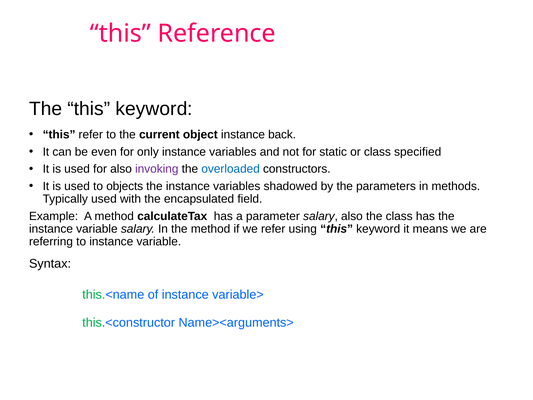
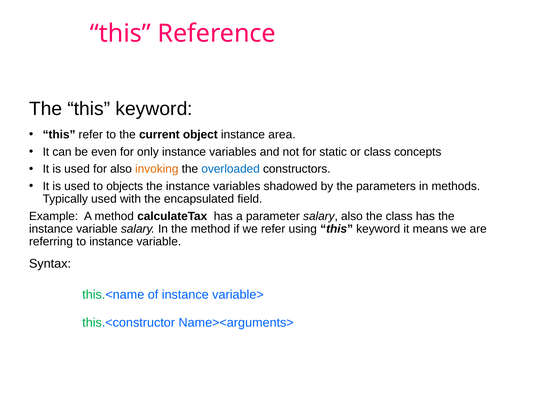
back: back -> area (282, 134)
specified: specified -> concepts (418, 152)
invoking colour: purple -> orange (157, 169)
